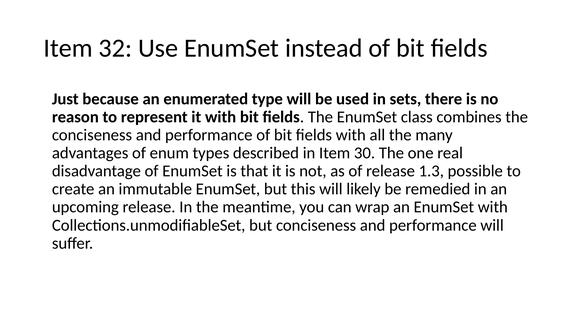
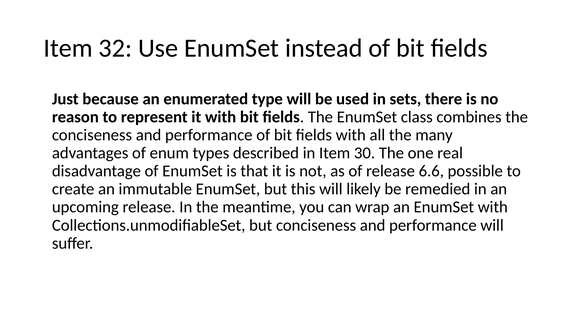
1.3: 1.3 -> 6.6 (431, 171)
